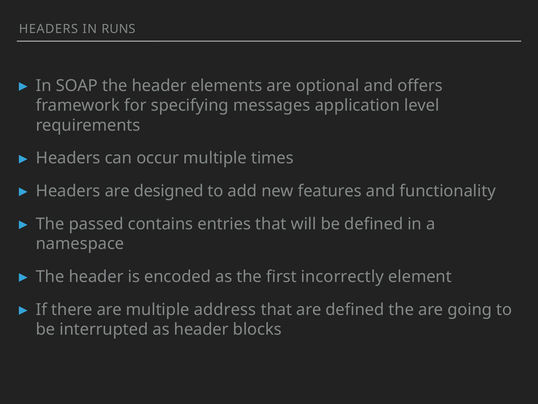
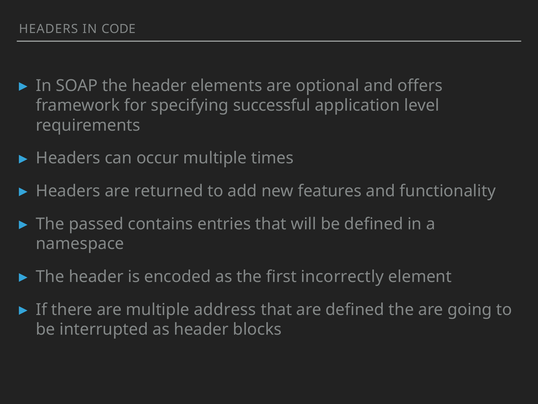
RUNS: RUNS -> CODE (119, 29)
messages: messages -> successful (272, 105)
designed: designed -> returned (169, 191)
